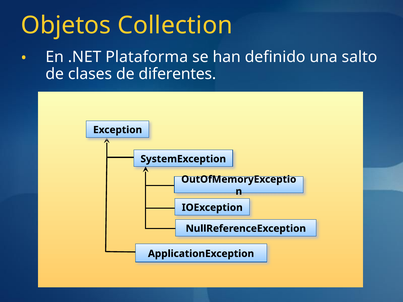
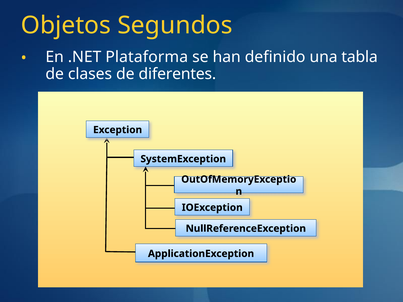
Collection: Collection -> Segundos (175, 25)
salto: salto -> tabla (360, 57)
